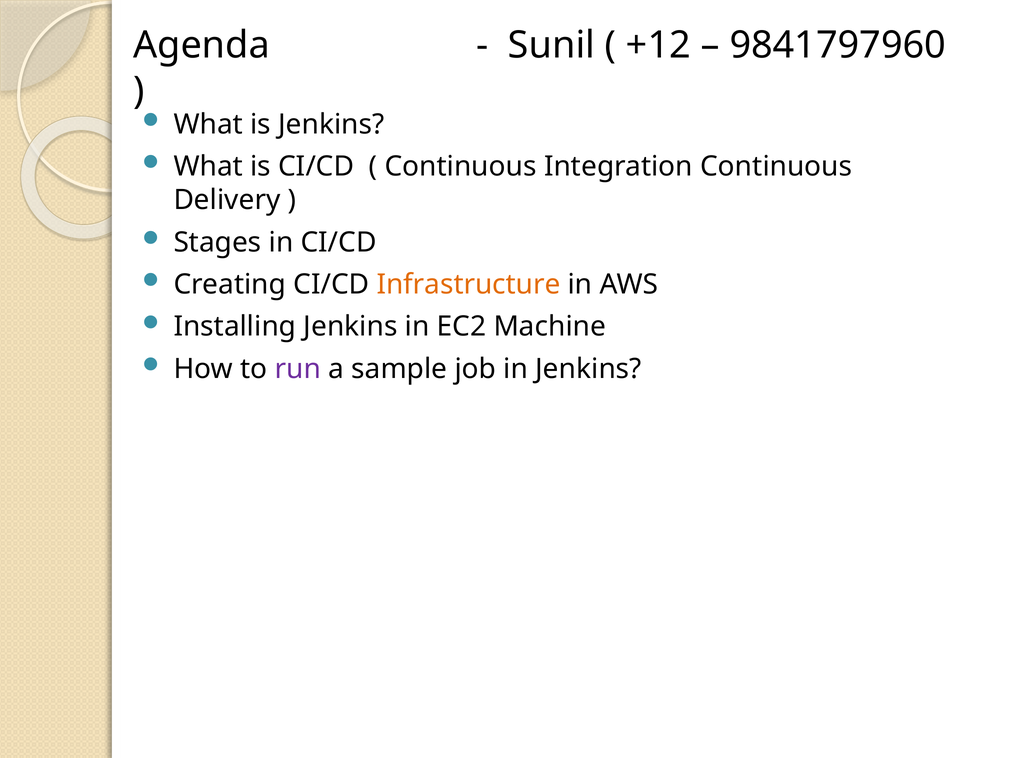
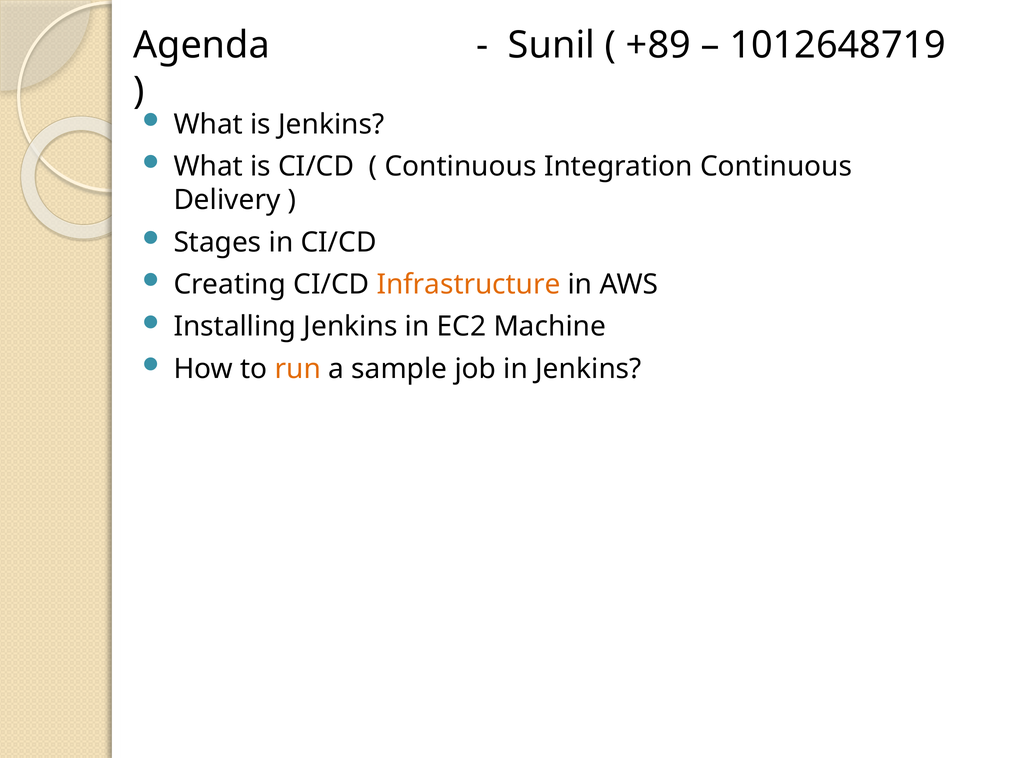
+12: +12 -> +89 (659, 45)
9841797960: 9841797960 -> 1012648719 (838, 45)
run colour: purple -> orange (298, 369)
